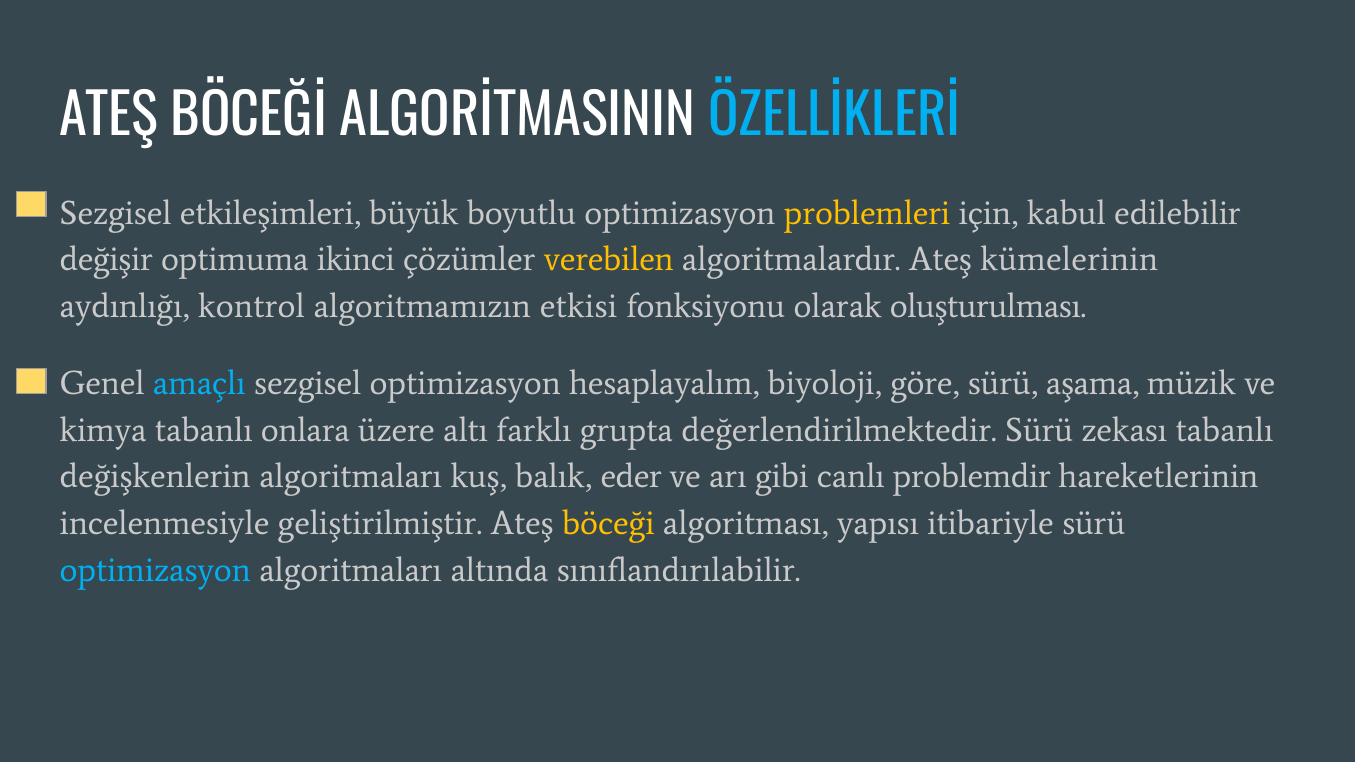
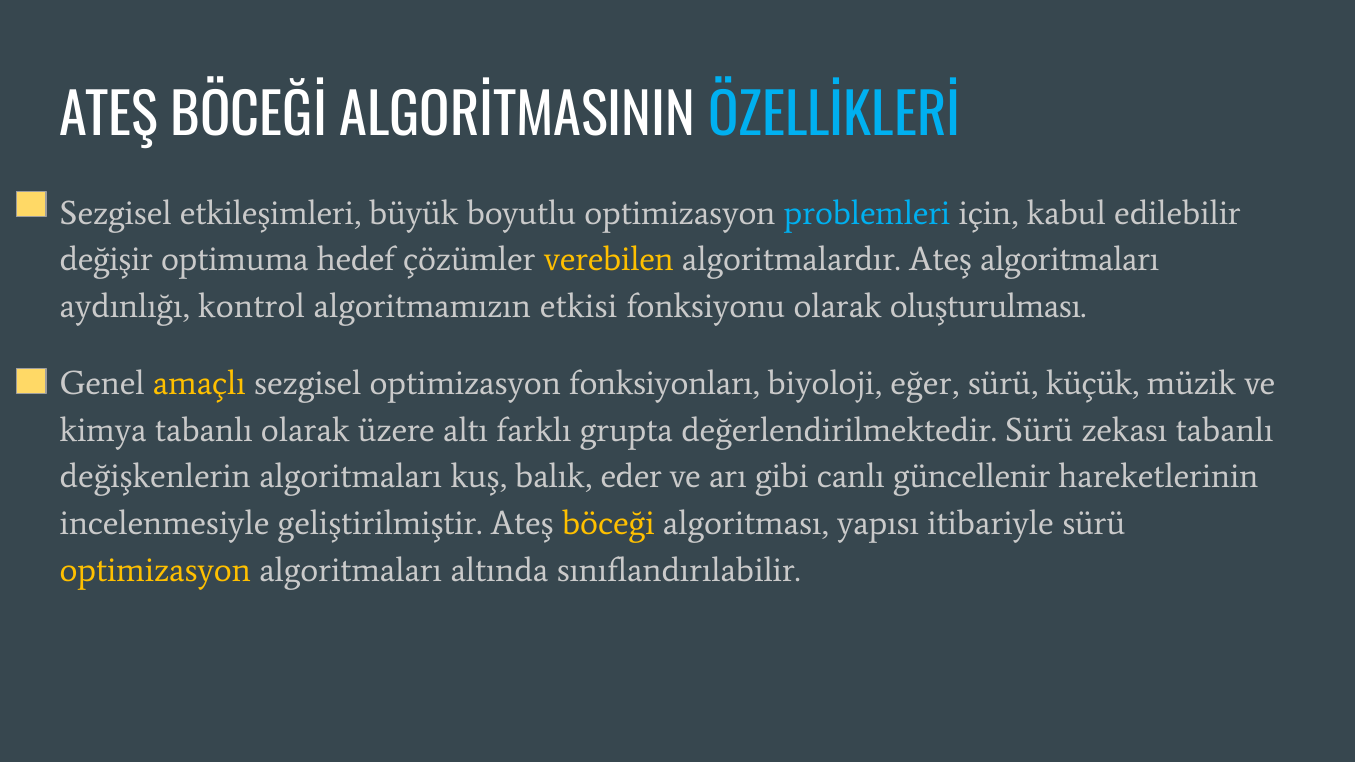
problemleri colour: yellow -> light blue (867, 213)
ikinci: ikinci -> hedef (356, 260)
Ateş kümelerinin: kümelerinin -> algoritmaları (1070, 260)
amaçlı colour: light blue -> yellow (199, 383)
hesaplayalım: hesaplayalım -> fonksiyonları (664, 383)
göre: göre -> eğer (925, 383)
aşama: aşama -> küçük (1093, 383)
tabanlı onlara: onlara -> olarak (305, 430)
problemdir: problemdir -> güncellenir (972, 477)
optimizasyon colour: light blue -> yellow (155, 570)
